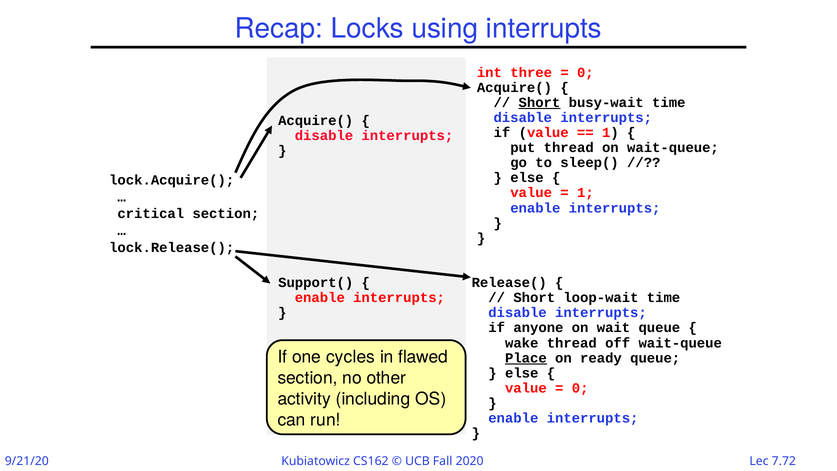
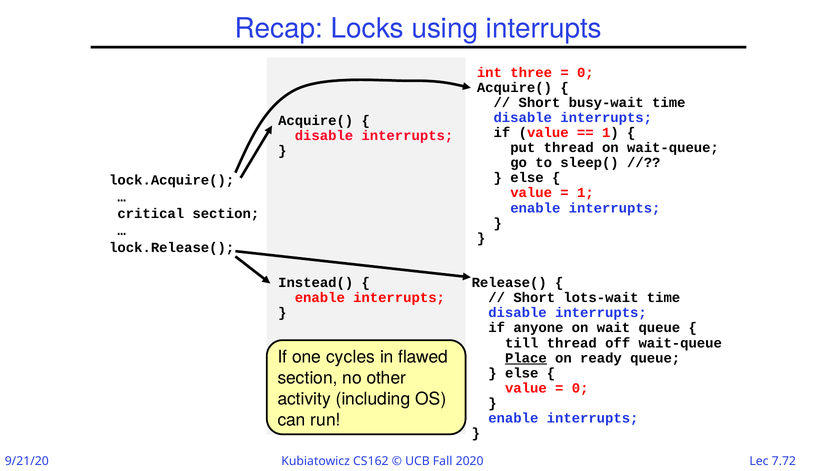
Short underline: present -> none (539, 103)
Support(: Support( -> Instead( (316, 283)
loop-wait: loop-wait -> lots-wait (601, 298)
wake: wake -> till (522, 343)
